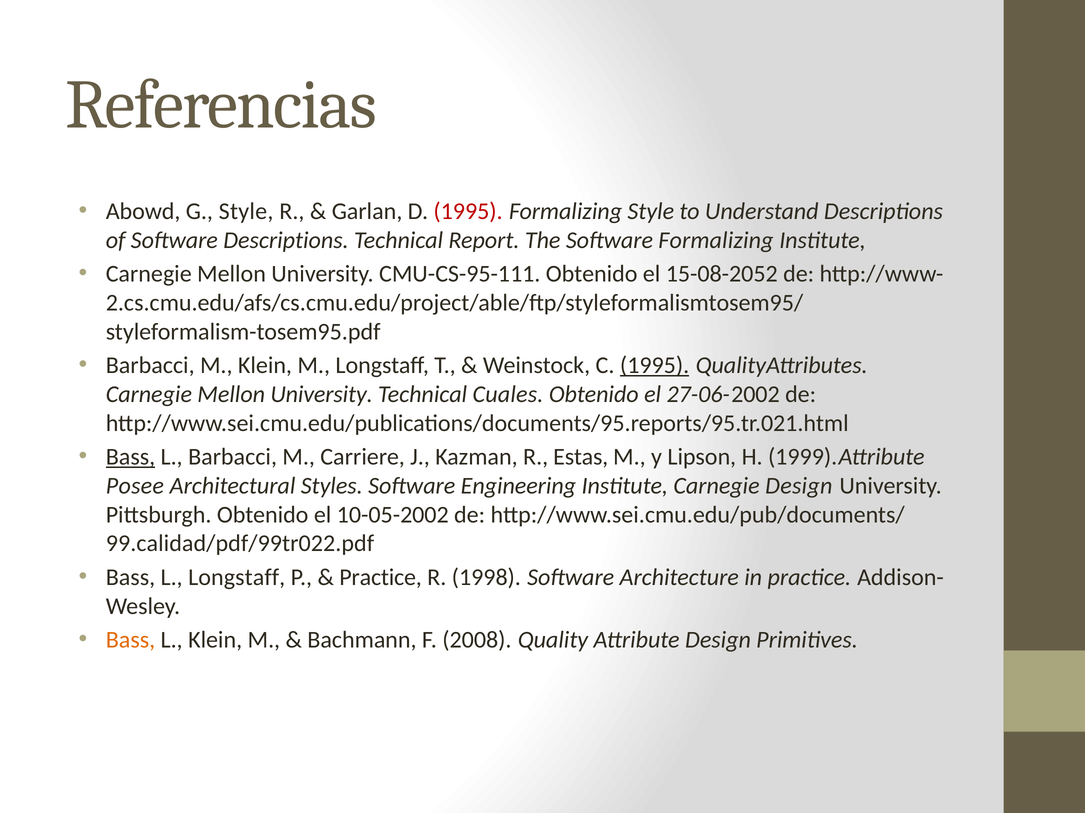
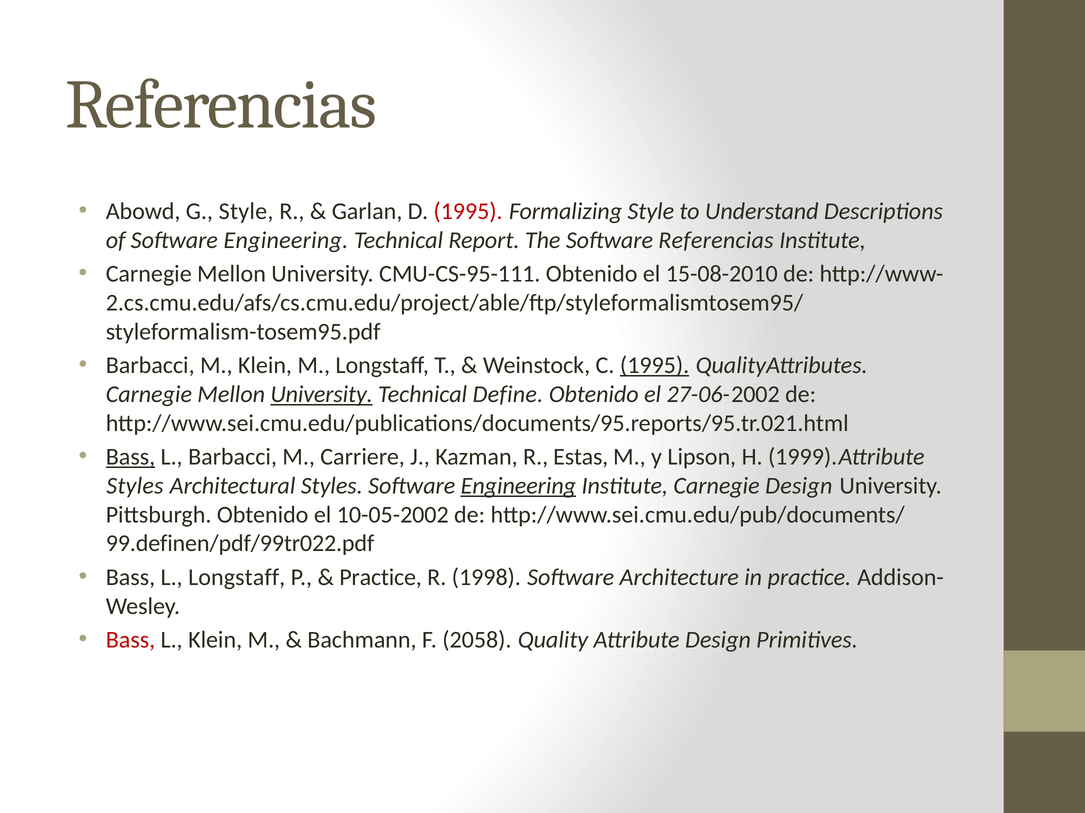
of Software Descriptions: Descriptions -> Engineering (286, 240)
Software Formalizing: Formalizing -> Referencias (716, 240)
15-08-2052: 15-08-2052 -> 15-08-2010 (722, 274)
University underline: none -> present (322, 395)
Cuales: Cuales -> Define (508, 395)
Posee: Posee -> Styles (135, 486)
Engineering underline: none -> present (518, 486)
99.calidad/pdf/99tr022.pdf: 99.calidad/pdf/99tr022.pdf -> 99.definen/pdf/99tr022.pdf (240, 544)
Bass colour: orange -> red (130, 640)
2008: 2008 -> 2058 (477, 640)
